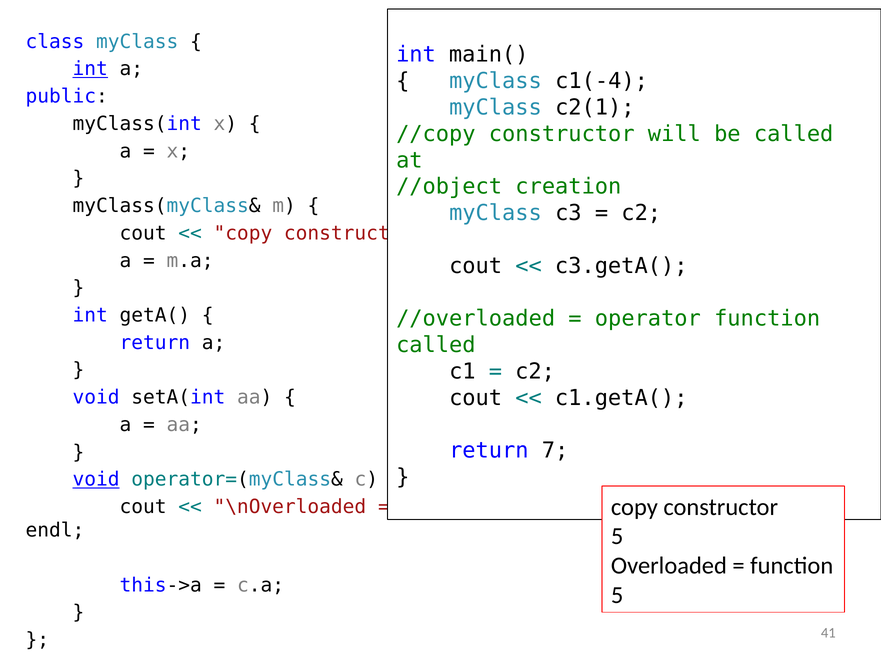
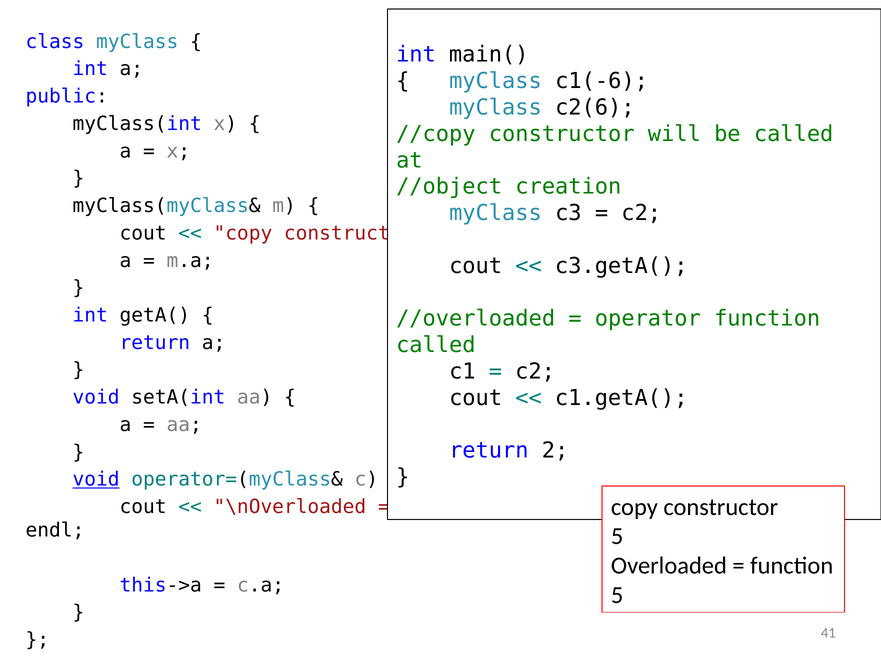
int underline: present -> none (90, 69)
c1(-4: c1(-4 -> c1(-6 (602, 81)
c2(1: c2(1 -> c2(6 (595, 108)
7: 7 -> 2 (555, 451)
